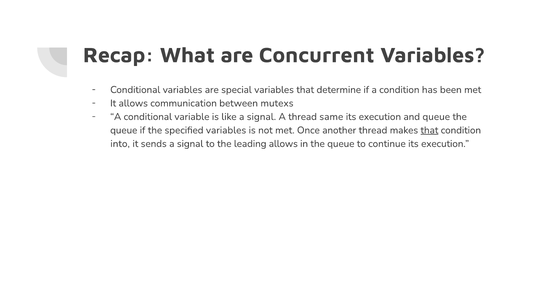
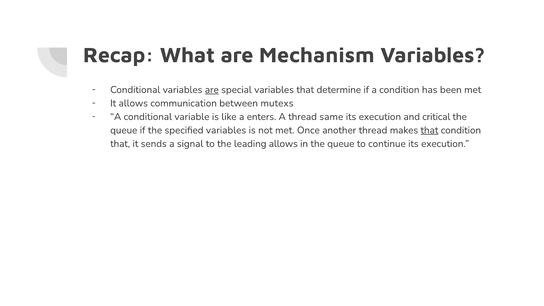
Concurrent: Concurrent -> Mechanism (317, 55)
are underline: none -> present (212, 90)
like a signal: signal -> enters (261, 117)
and queue: queue -> critical (436, 117)
into: into -> that (120, 144)
